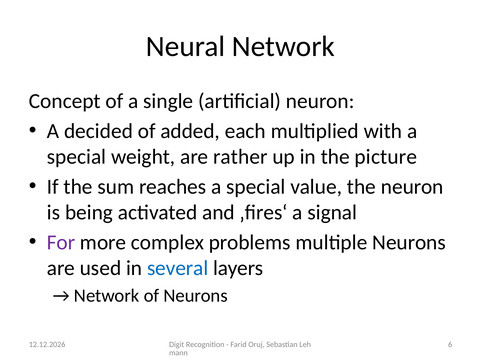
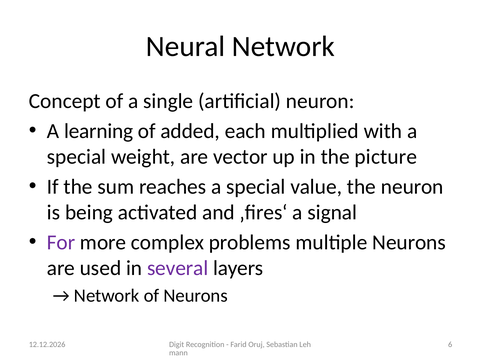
decided: decided -> learning (99, 131)
rather: rather -> vector (240, 157)
several colour: blue -> purple (178, 268)
